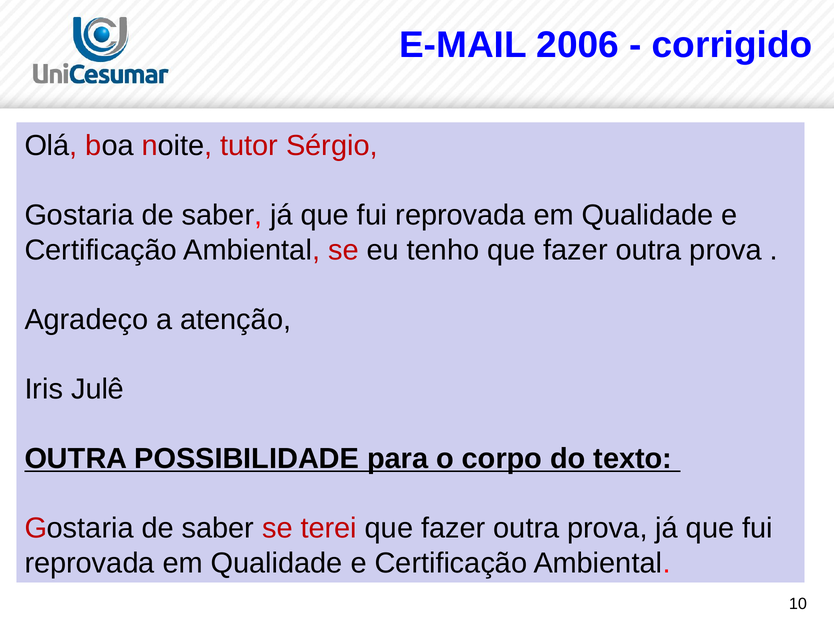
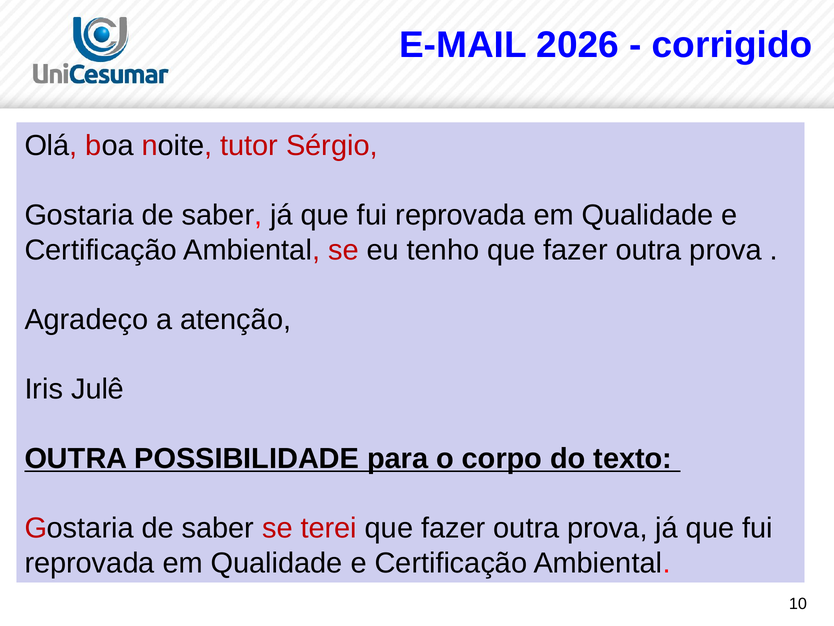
2006: 2006 -> 2026 (578, 45)
